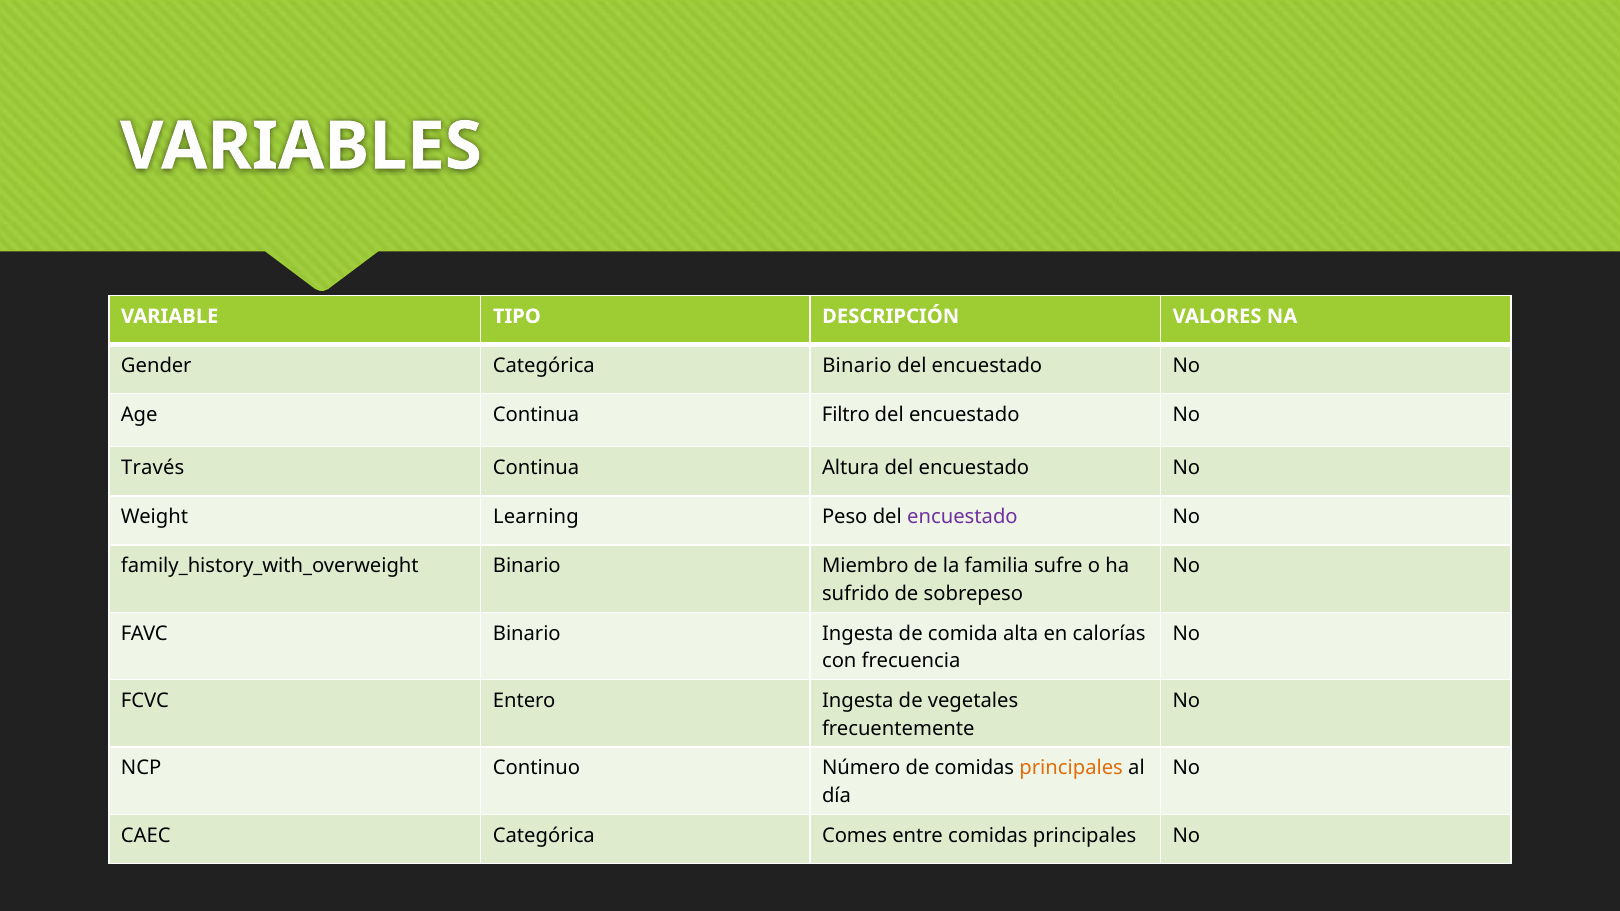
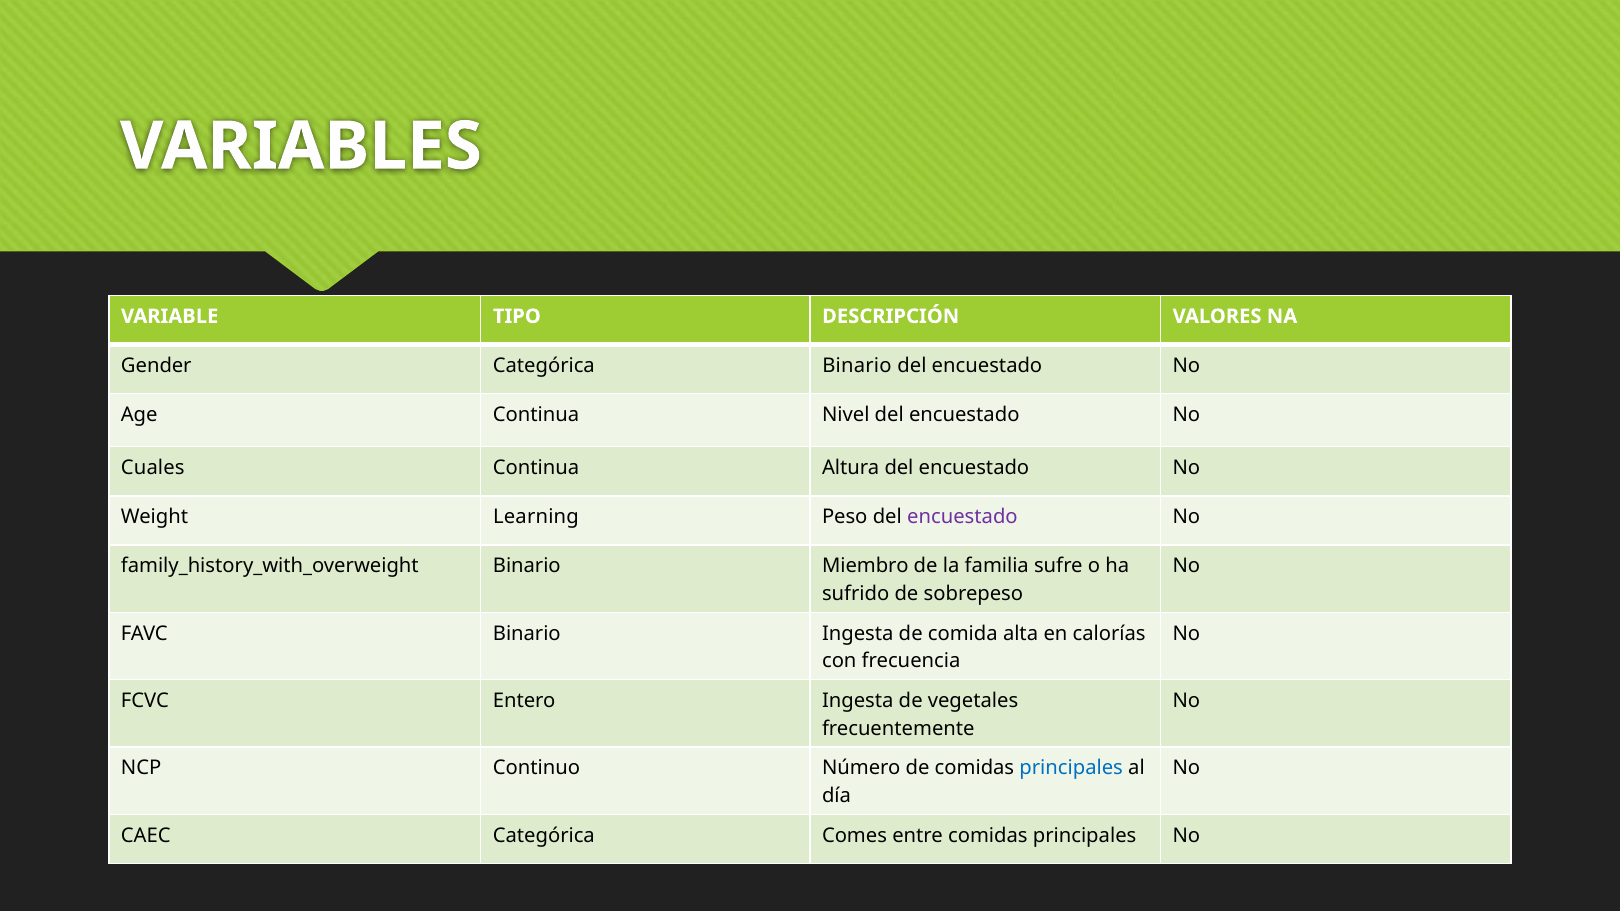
Filtro: Filtro -> Nivel (846, 415)
Través: Través -> Cuales (153, 468)
principales colour: orange -> blue (1071, 768)
